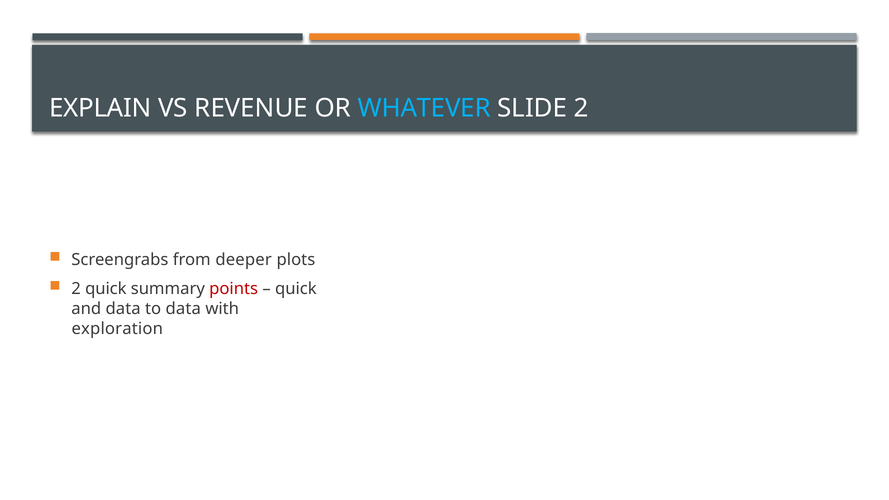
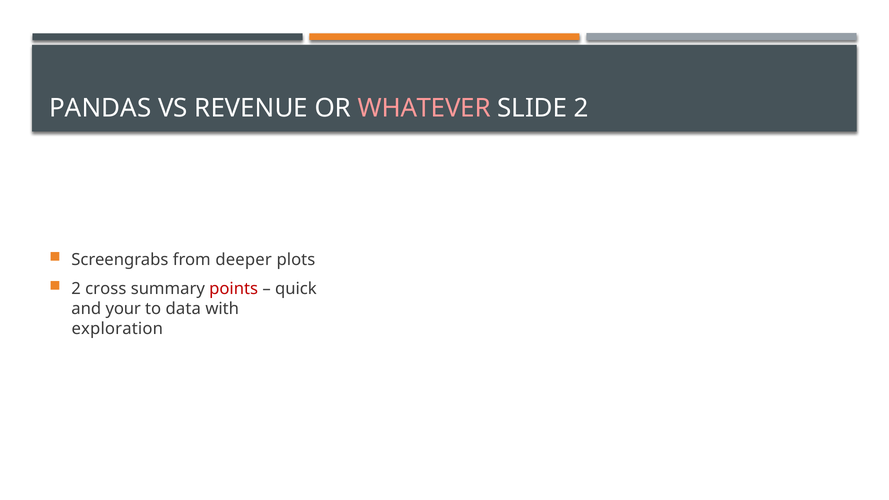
EXPLAIN: EXPLAIN -> PANDAS (100, 108)
WHATEVER colour: light blue -> pink (424, 108)
2 quick: quick -> cross (106, 289)
and data: data -> your (123, 309)
